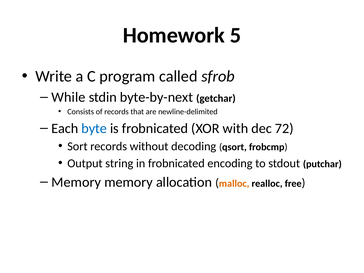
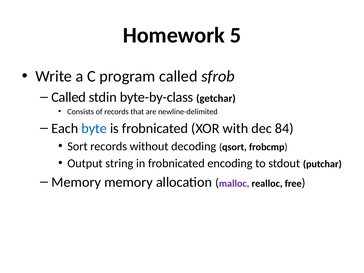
While: While -> Called (69, 97)
byte-by-next: byte-by-next -> byte-by-class (157, 97)
72: 72 -> 84 (284, 128)
malloc colour: orange -> purple (234, 183)
